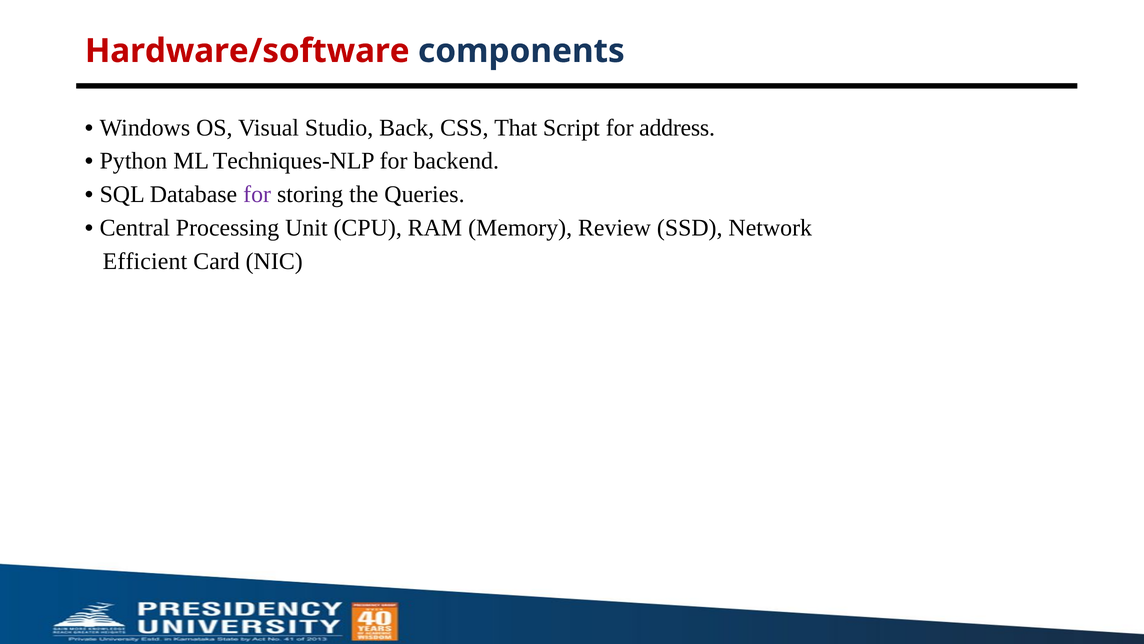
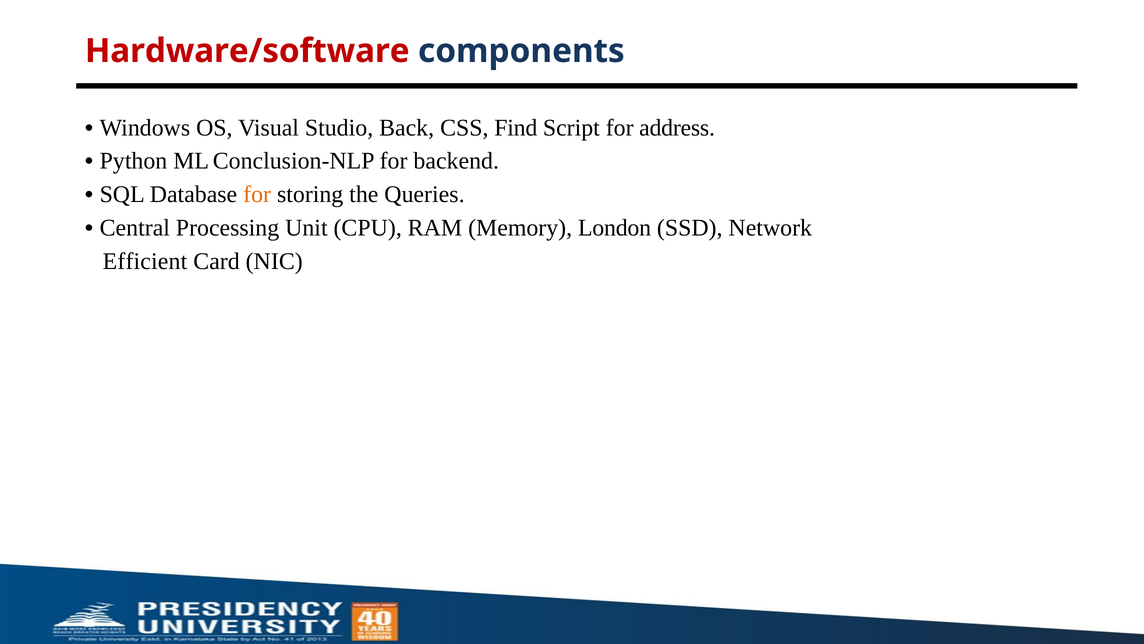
That: That -> Find (516, 128)
Techniques-NLP: Techniques-NLP -> Conclusion-NLP (294, 161)
for colour: purple -> orange (257, 194)
Review: Review -> London (615, 228)
